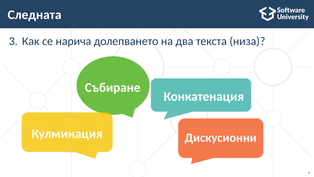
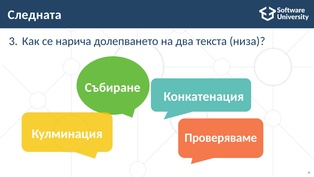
Дискусионни: Дискусионни -> Проверяваме (221, 138)
